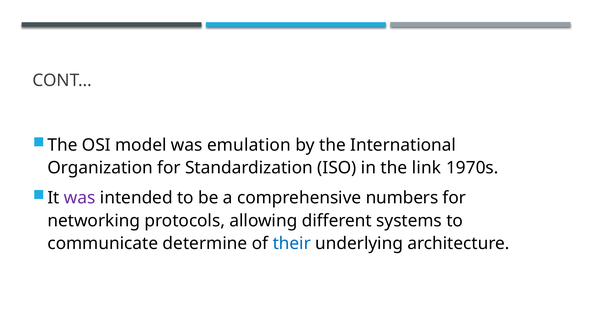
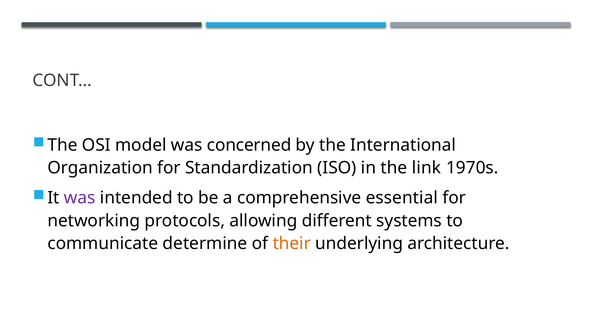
emulation: emulation -> concerned (249, 145)
numbers: numbers -> essential (402, 198)
their colour: blue -> orange (292, 243)
